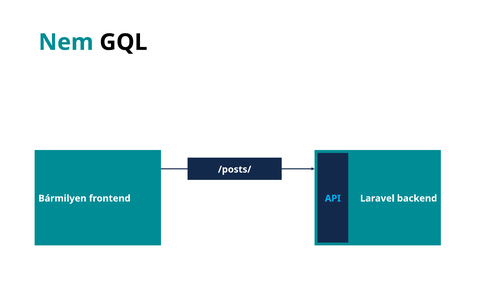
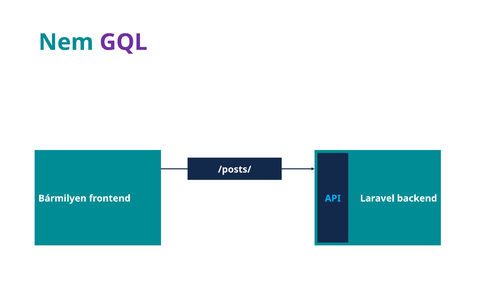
GQL colour: black -> purple (123, 42)
